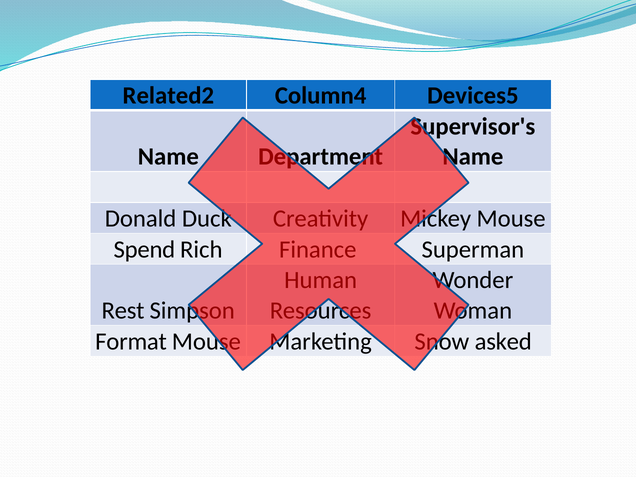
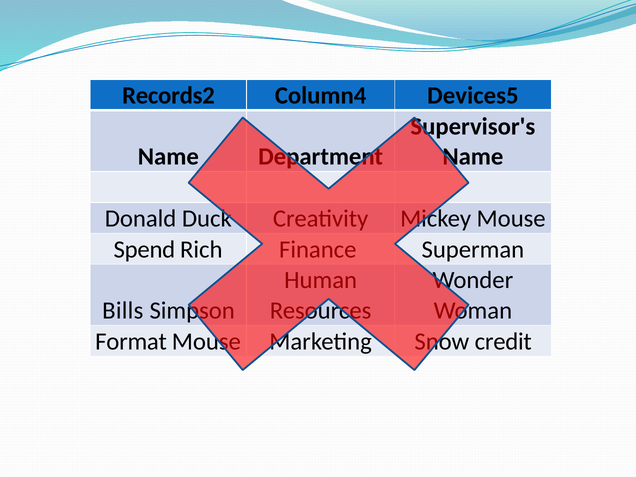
Related2: Related2 -> Records2 (168, 96)
Rest: Rest -> Bills (123, 310)
asked: asked -> credit (503, 341)
